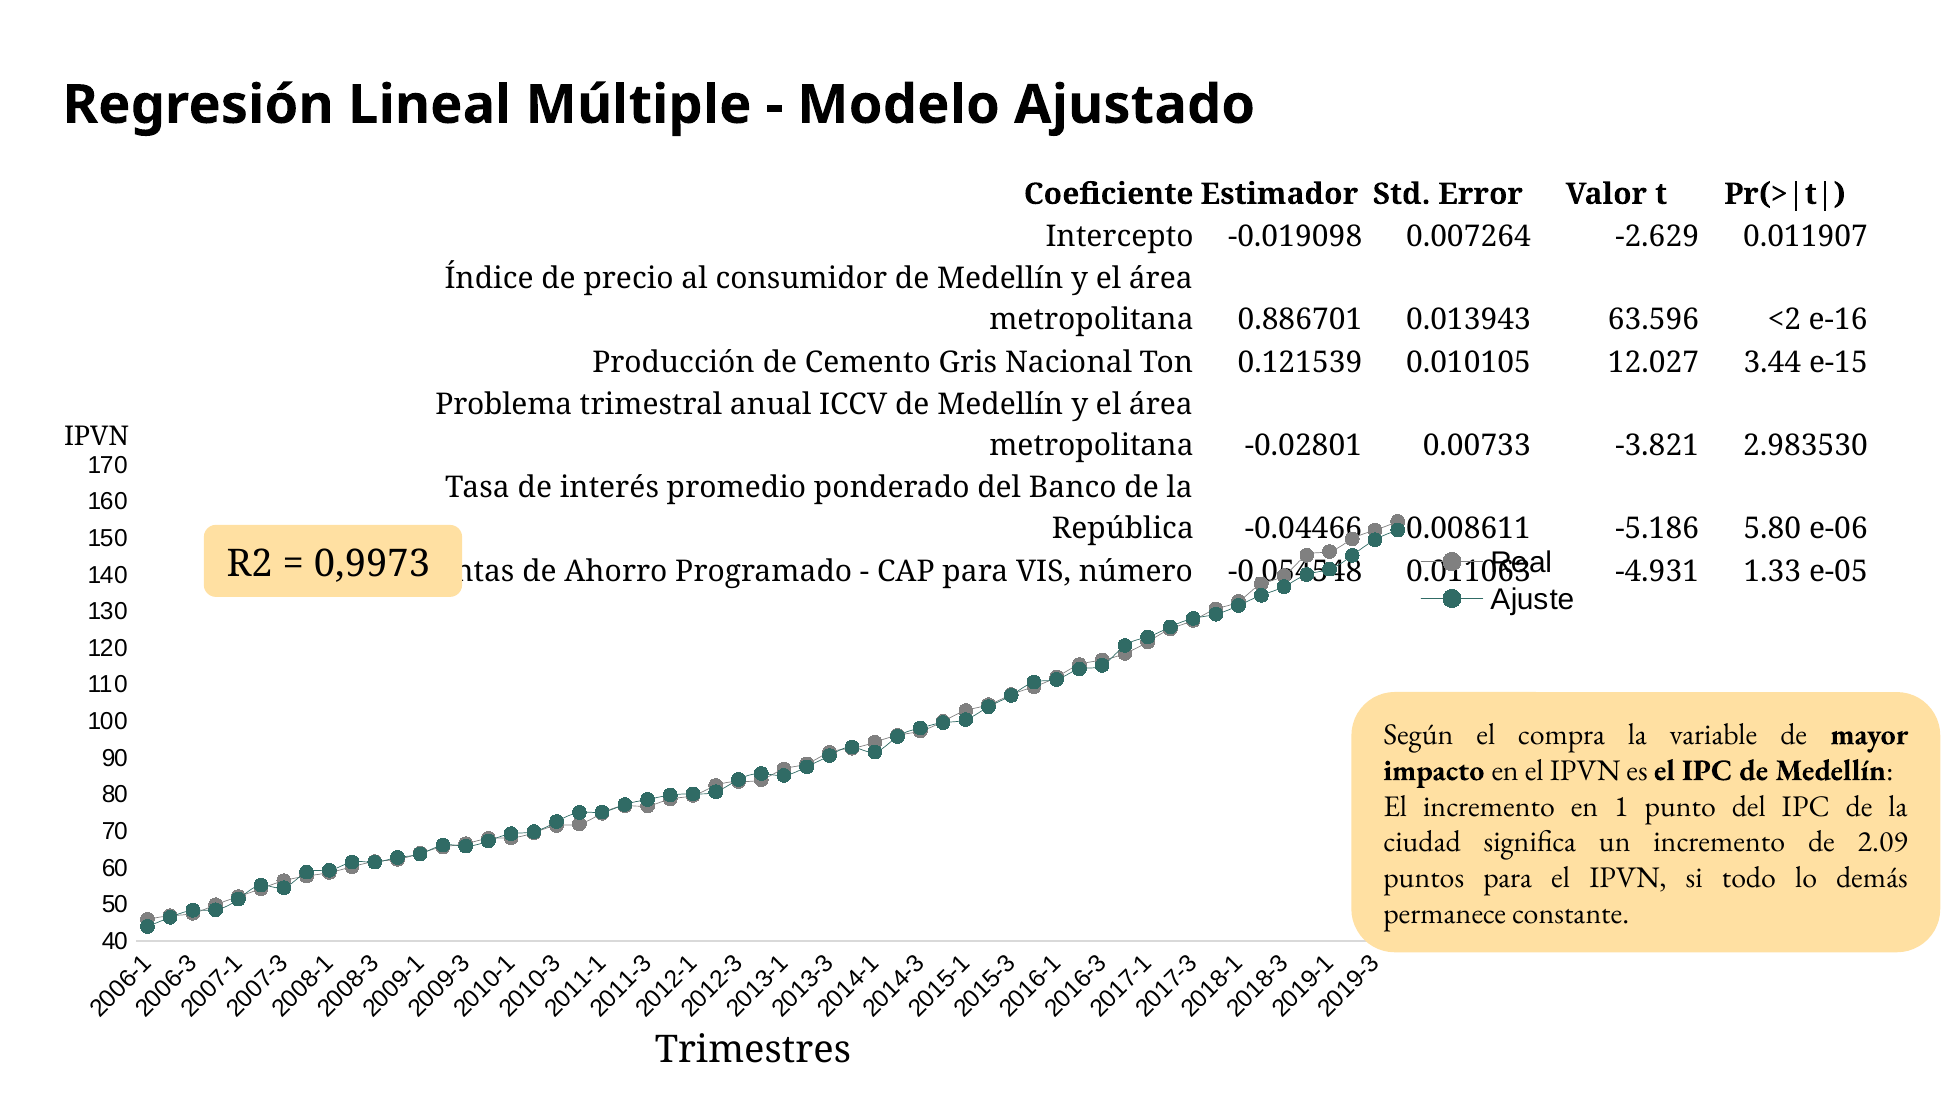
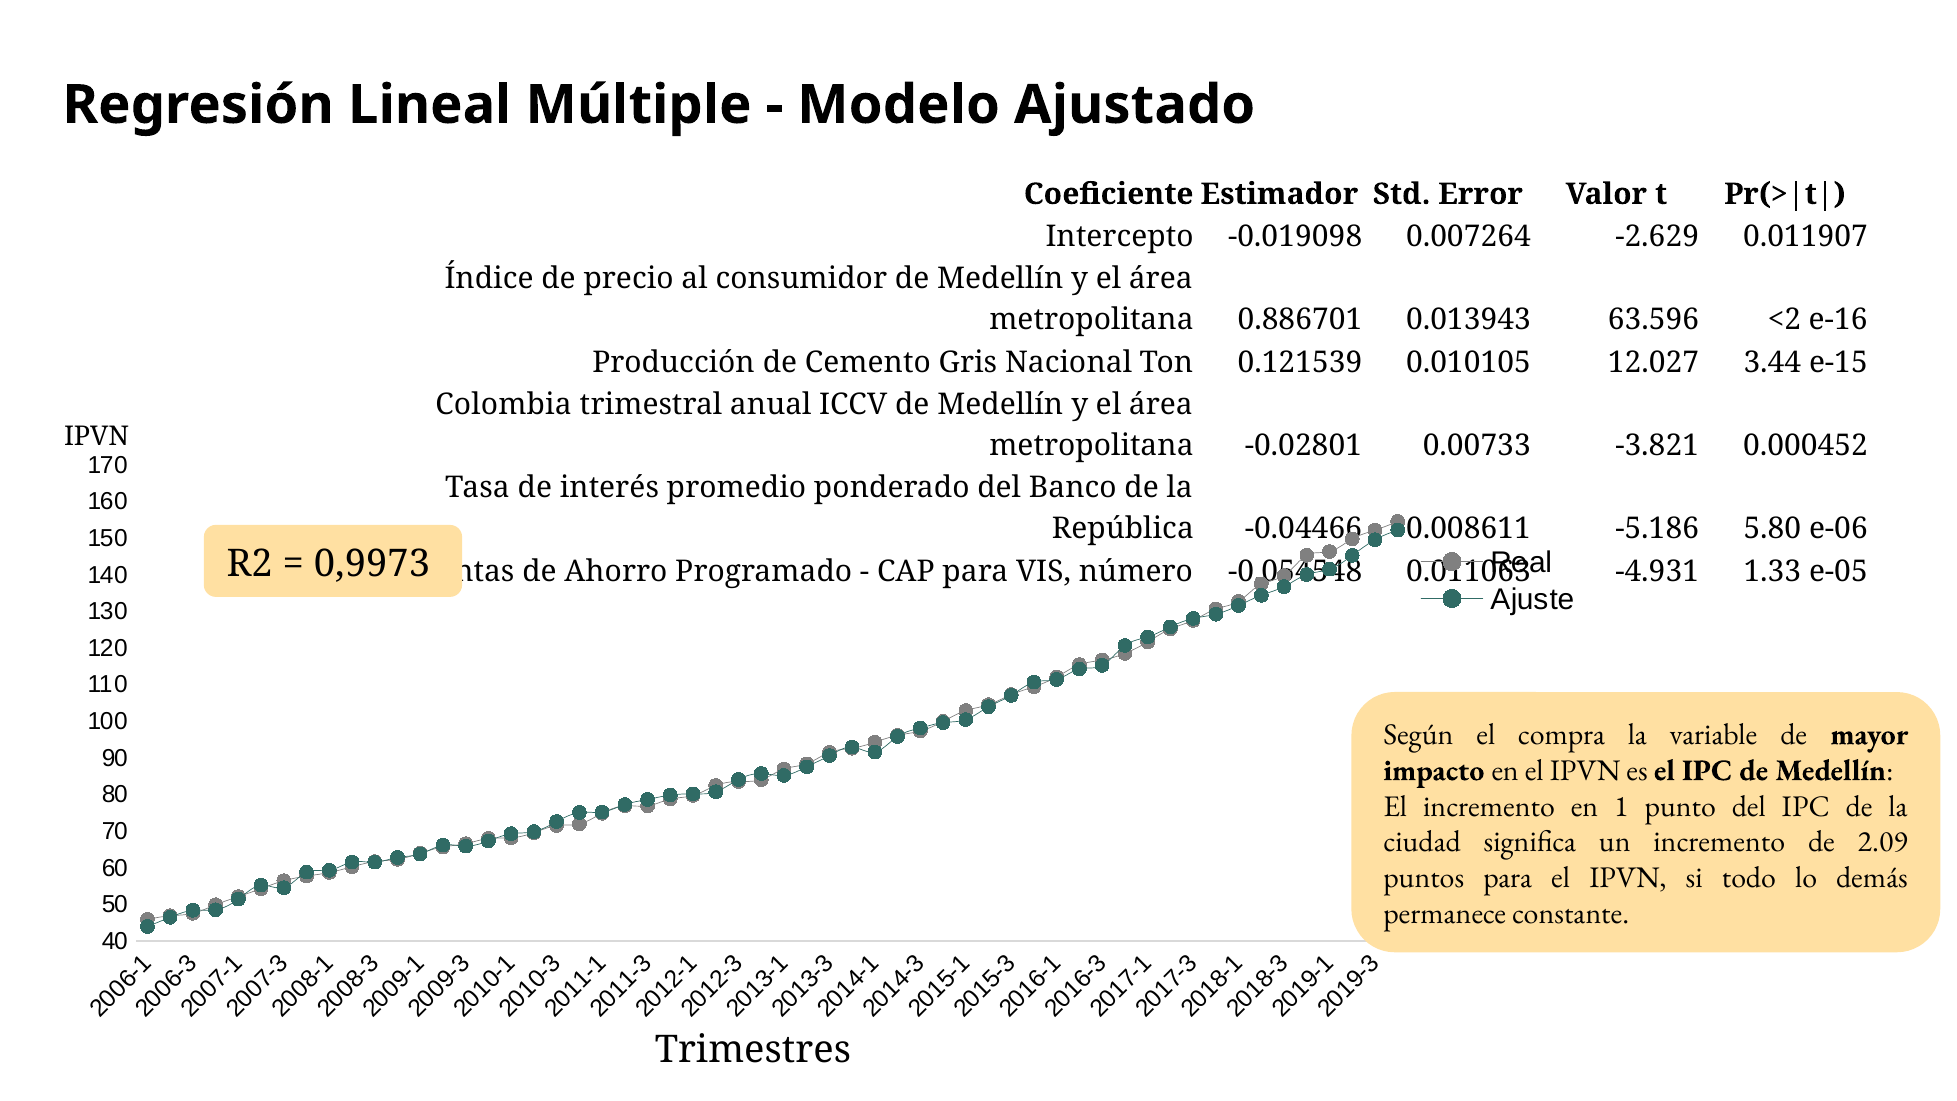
Problema: Problema -> Colombia (504, 405)
2.983530: 2.983530 -> 0.000452 (1805, 445)
